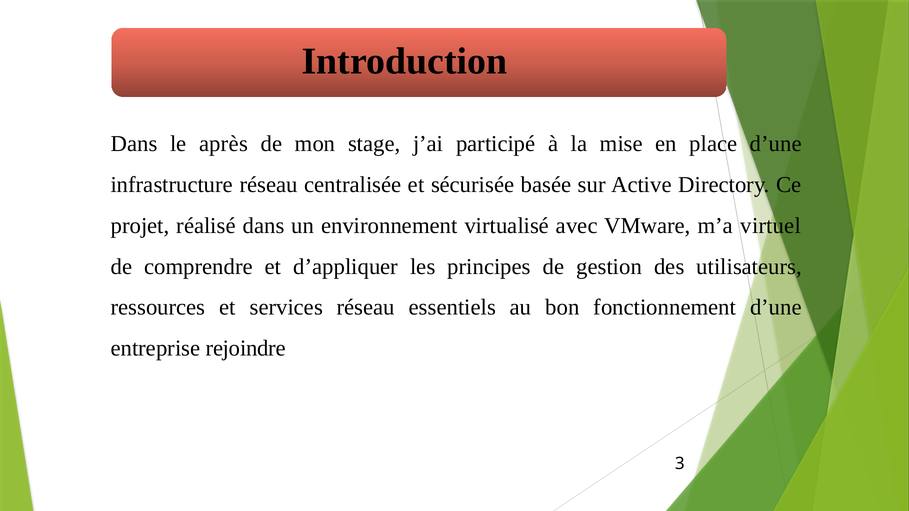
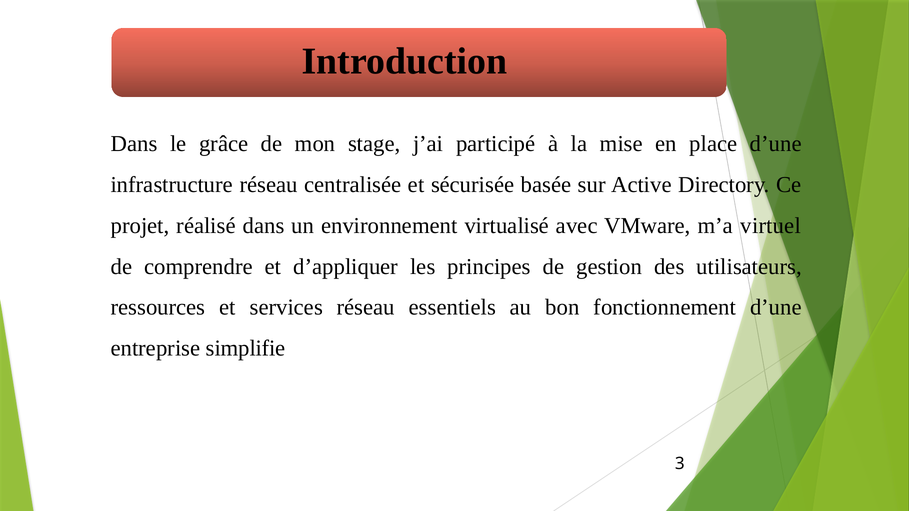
après: après -> grâce (224, 144)
rejoindre: rejoindre -> simplifie (246, 349)
